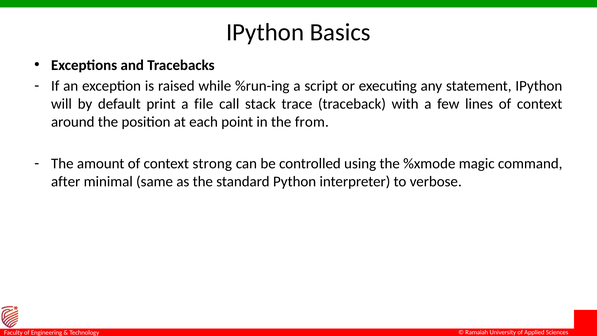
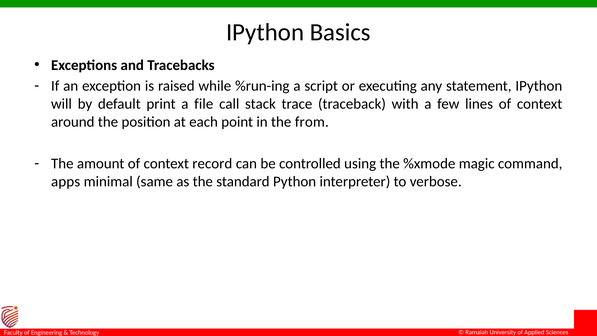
strong: strong -> record (212, 164)
after: after -> apps (66, 181)
